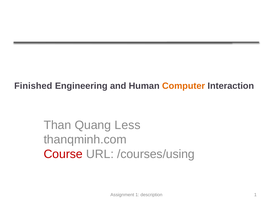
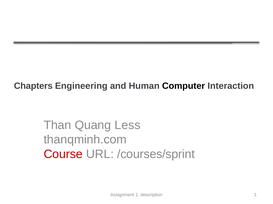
Finished: Finished -> Chapters (33, 86)
Computer colour: orange -> black (184, 86)
/courses/using: /courses/using -> /courses/sprint (156, 155)
